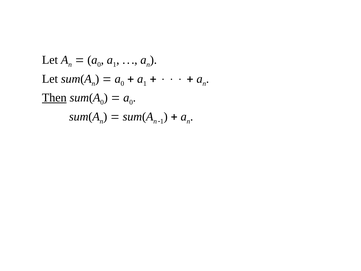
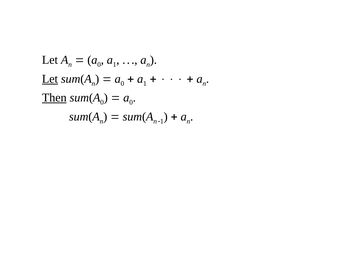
Let underline: none -> present (50, 79)
